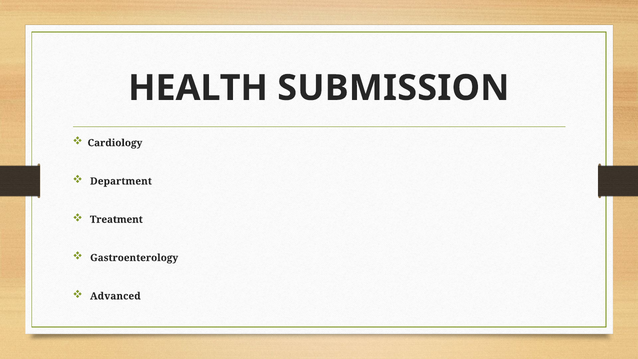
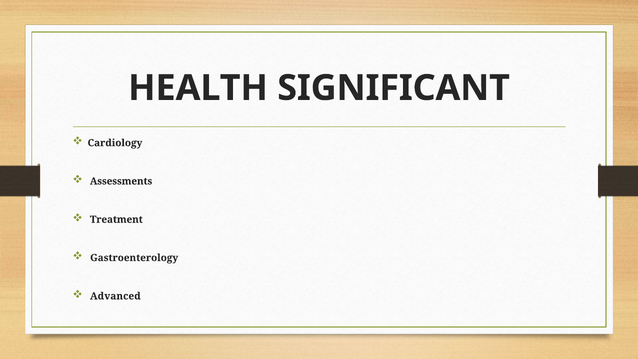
SUBMISSION: SUBMISSION -> SIGNIFICANT (394, 88)
Department: Department -> Assessments (121, 181)
